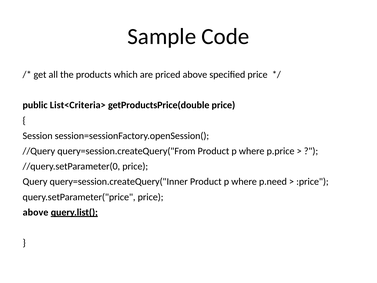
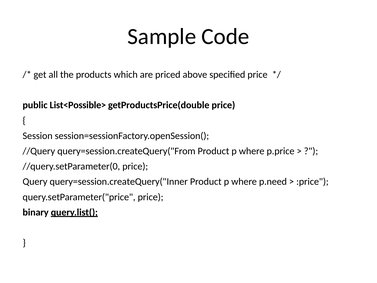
List<Criteria>: List<Criteria> -> List<Possible> (78, 105)
above: above -> binary (36, 212)
